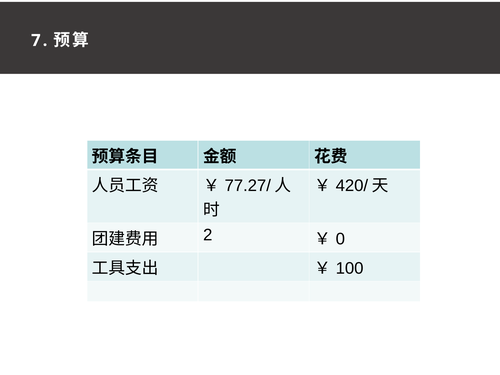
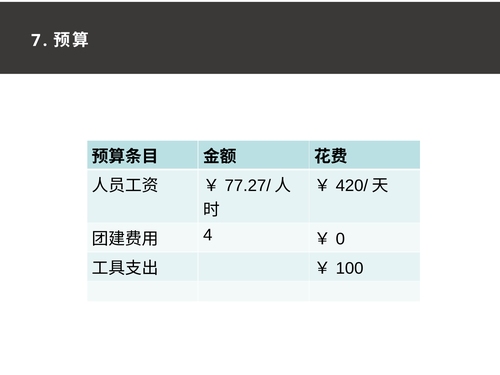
2: 2 -> 4 (208, 235)
